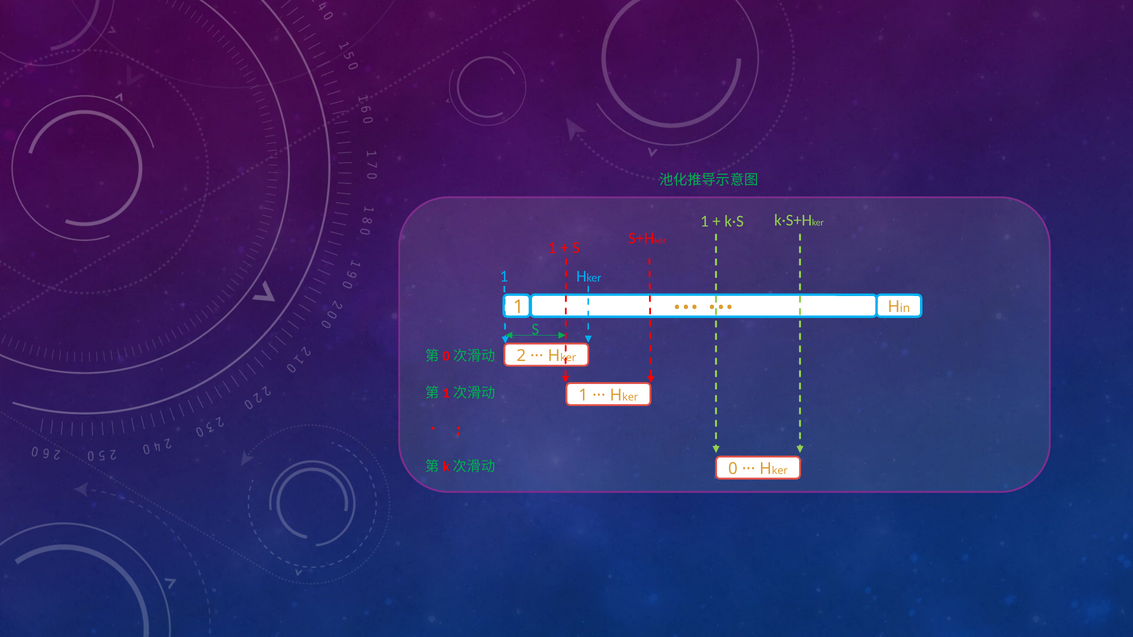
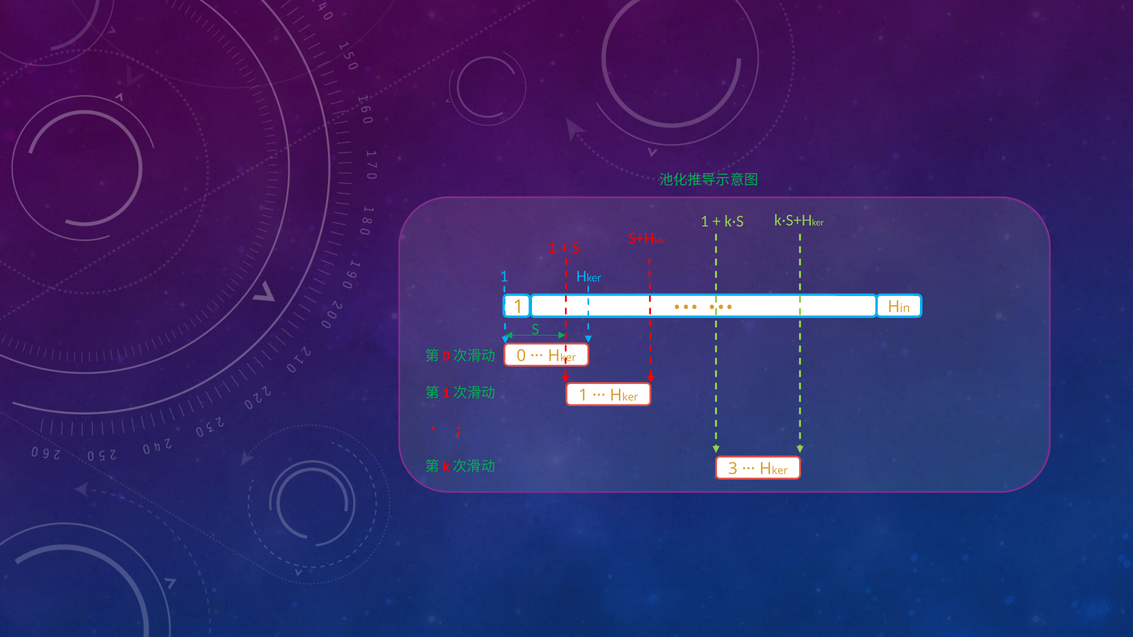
2: 2 -> 0 (521, 356)
0: 0 -> 3 (733, 469)
